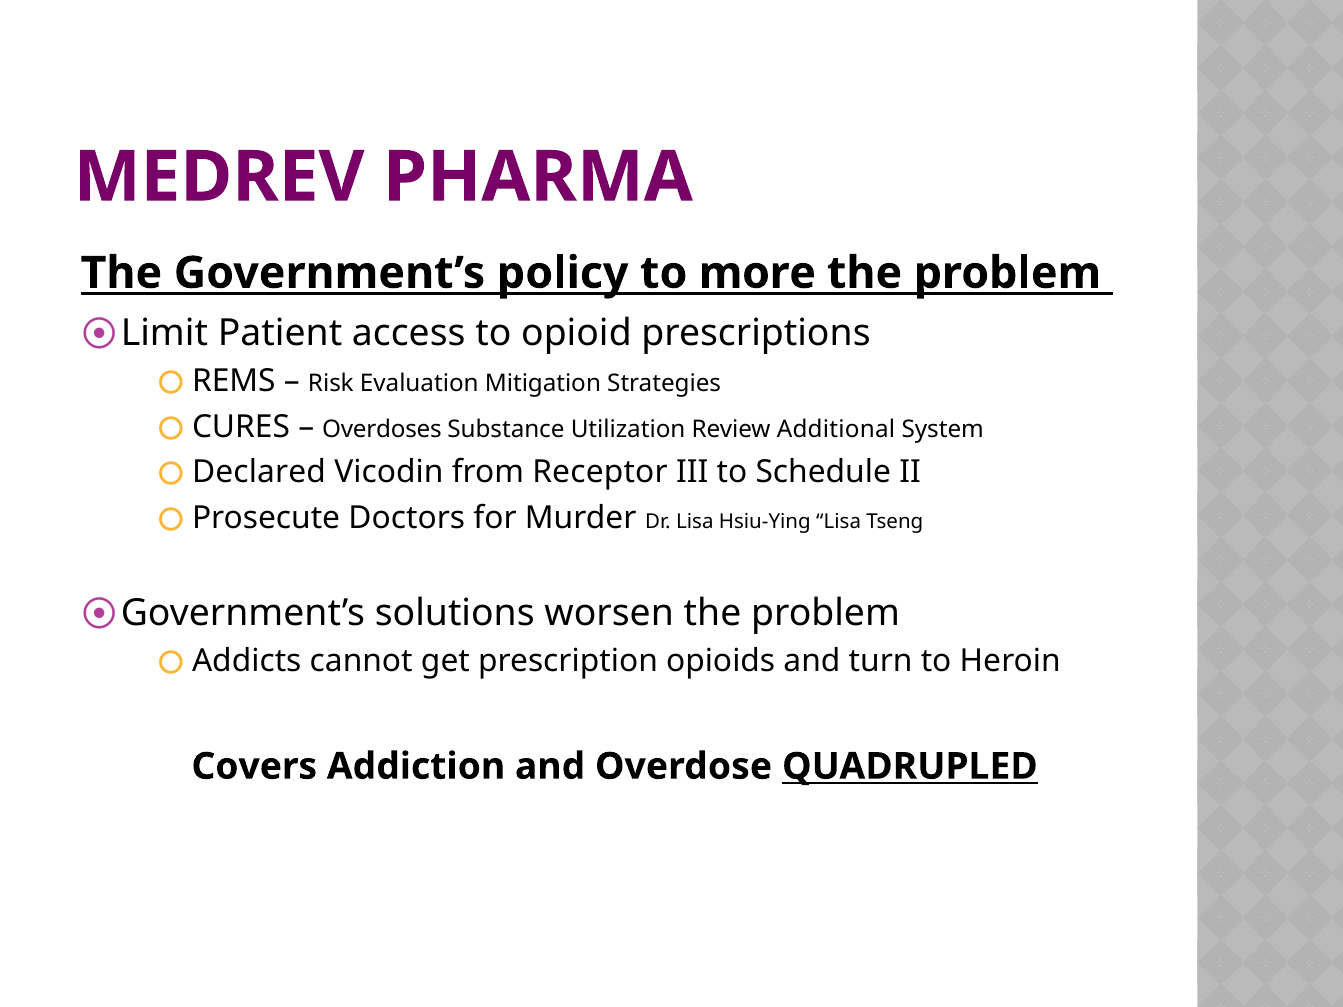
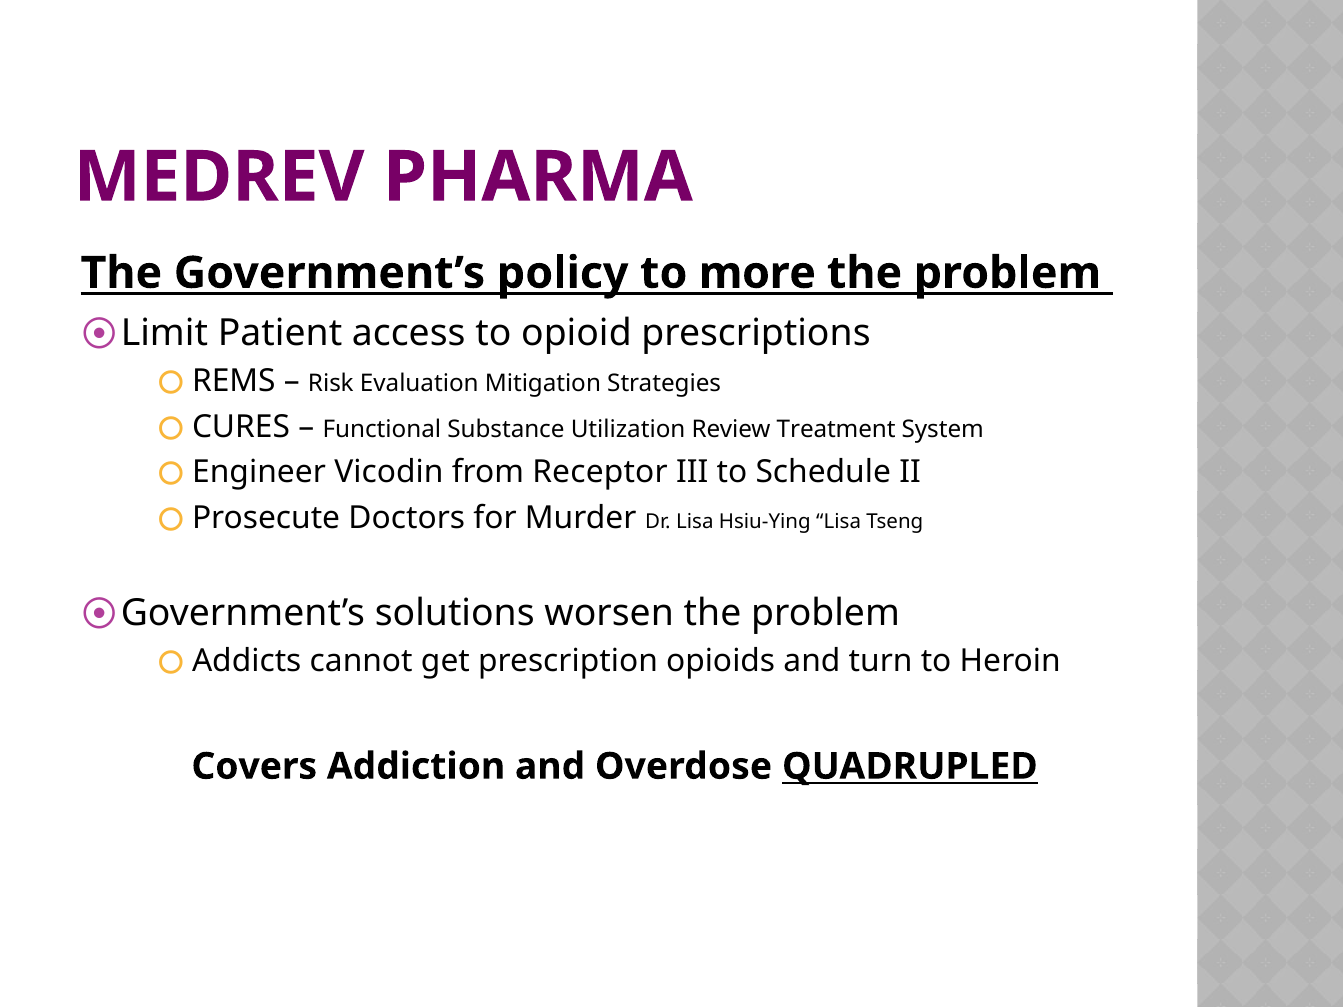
Overdoses: Overdoses -> Functional (382, 430)
Additional: Additional -> Treatment (836, 430)
Declared: Declared -> Engineer (259, 473)
